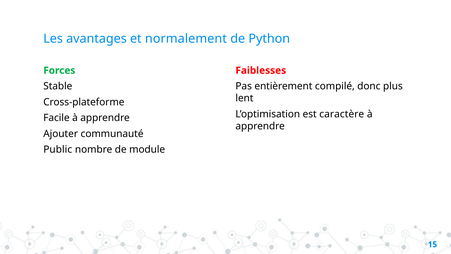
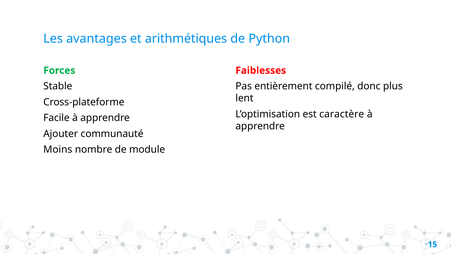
normalement: normalement -> arithmétiques (186, 39)
Public: Public -> Moins (58, 149)
